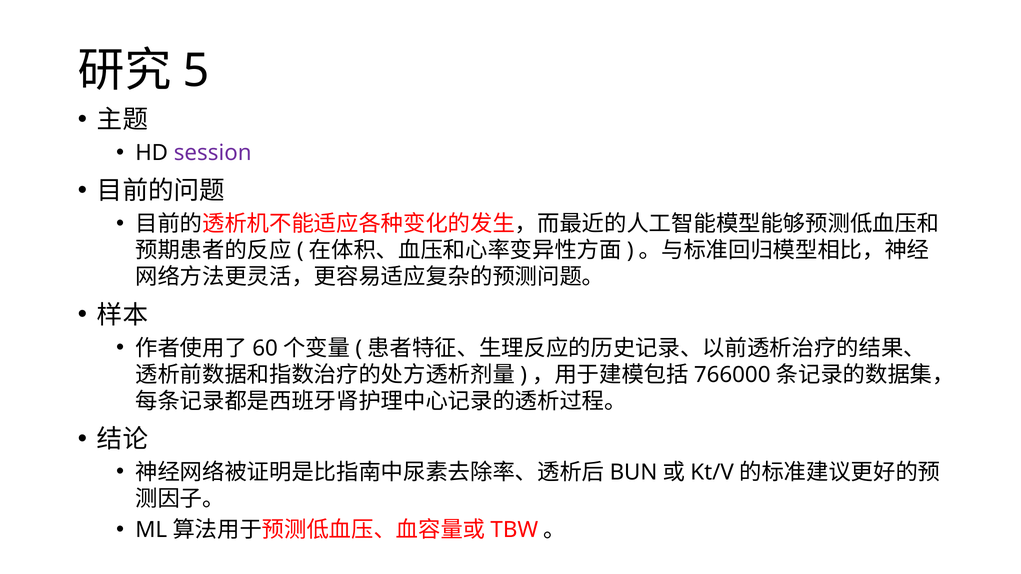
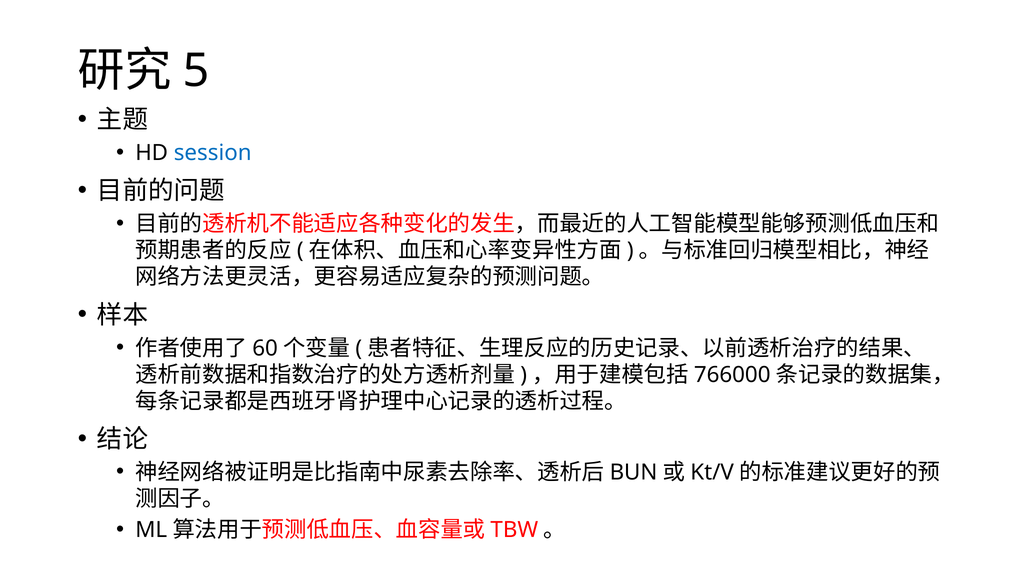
session colour: purple -> blue (213, 153)
